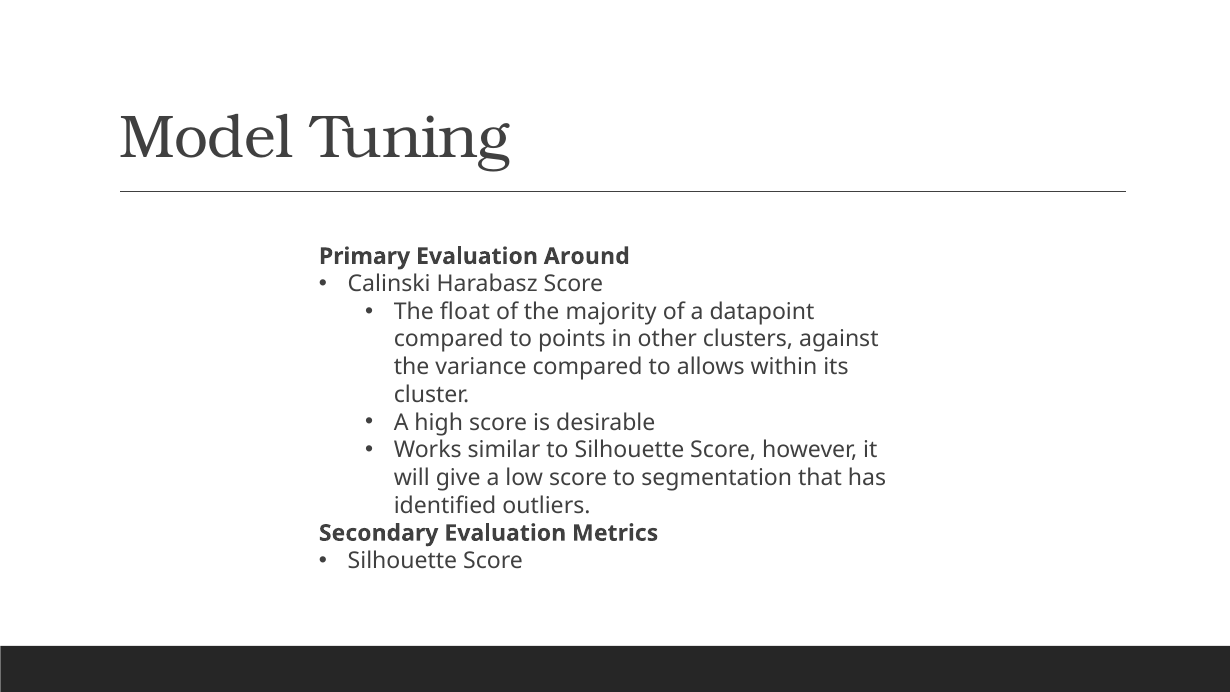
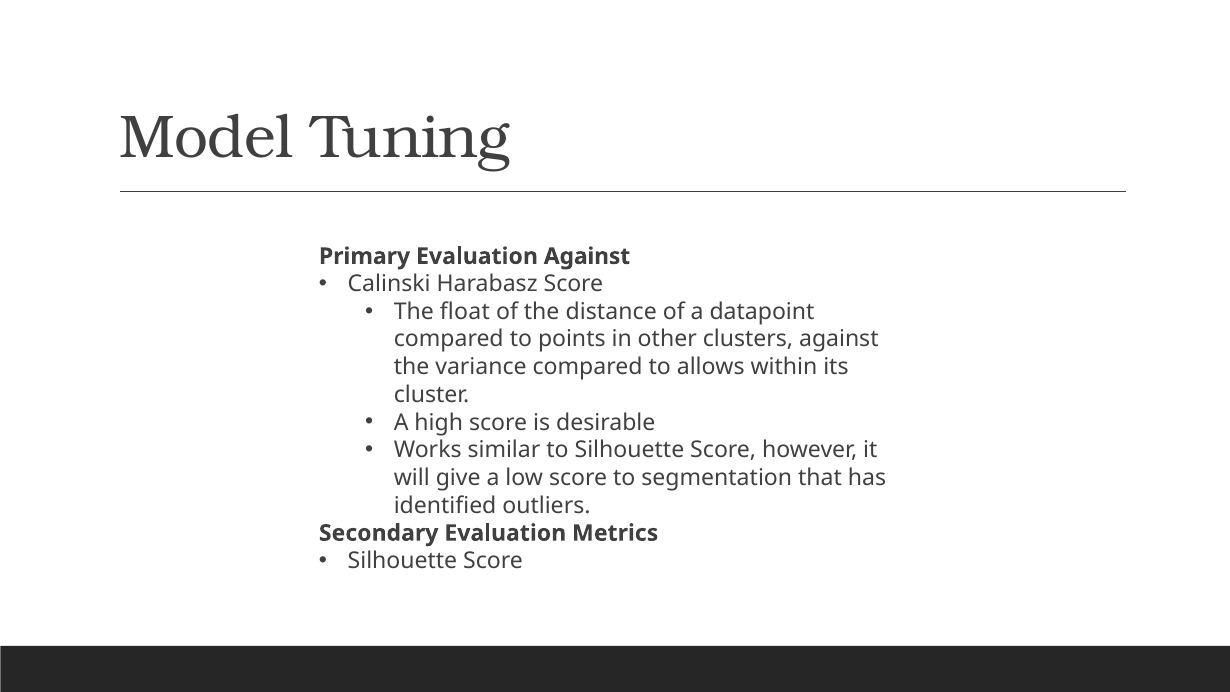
Evaluation Around: Around -> Against (587, 256)
majority: majority -> distance (611, 312)
